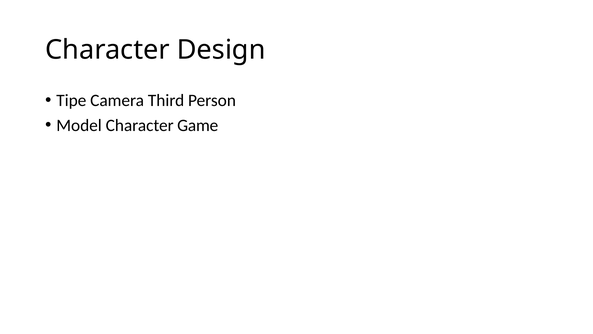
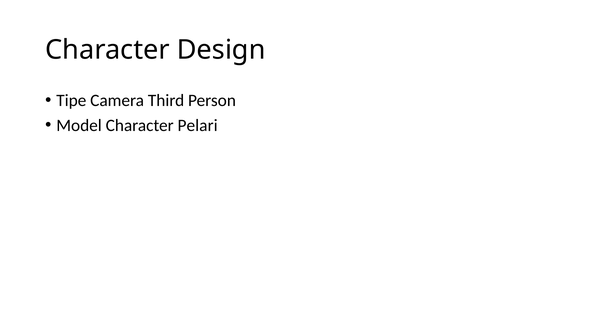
Game: Game -> Pelari (198, 125)
